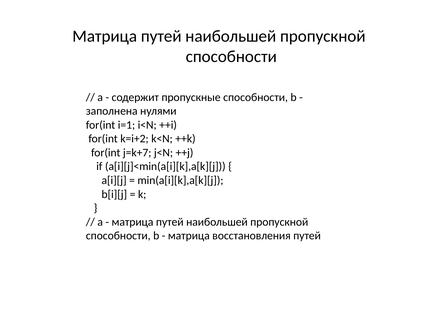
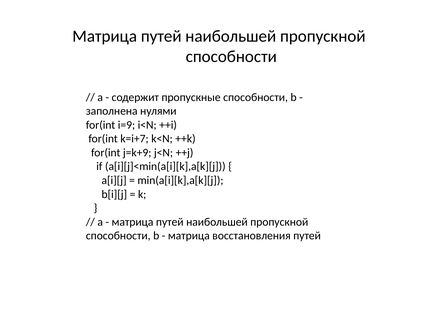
i=1: i=1 -> i=9 (126, 125)
k=i+2: k=i+2 -> k=i+7 (134, 139)
j=k+7: j=k+7 -> j=k+9 (137, 153)
